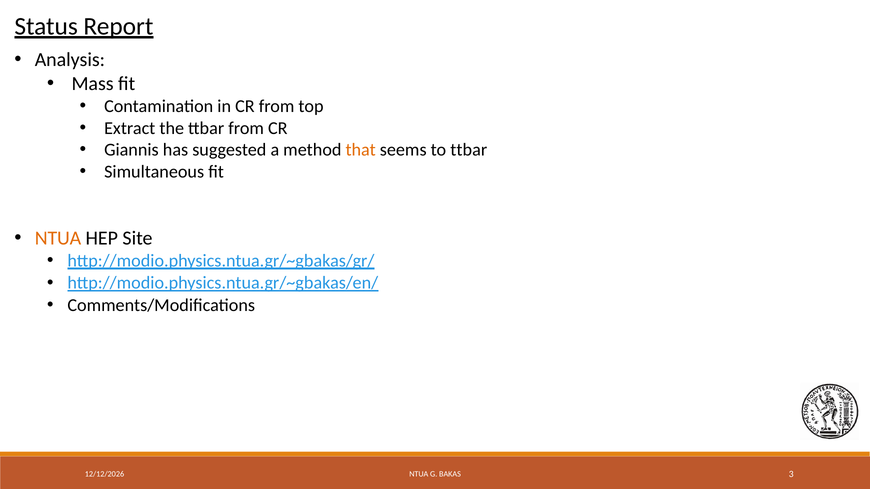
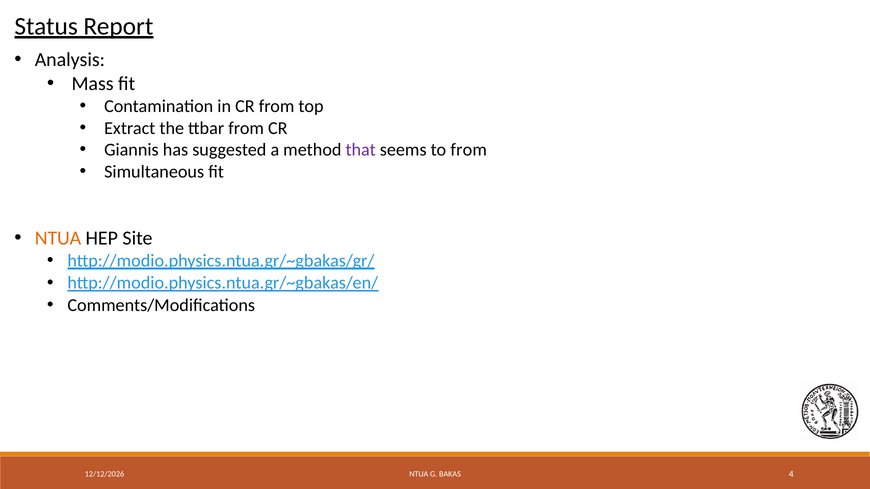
that colour: orange -> purple (361, 150)
to ttbar: ttbar -> from (469, 150)
3: 3 -> 4 (791, 475)
